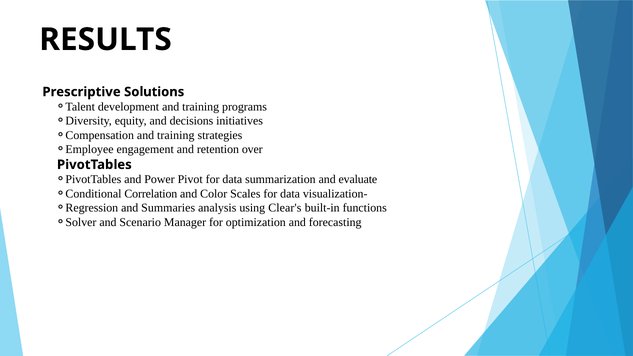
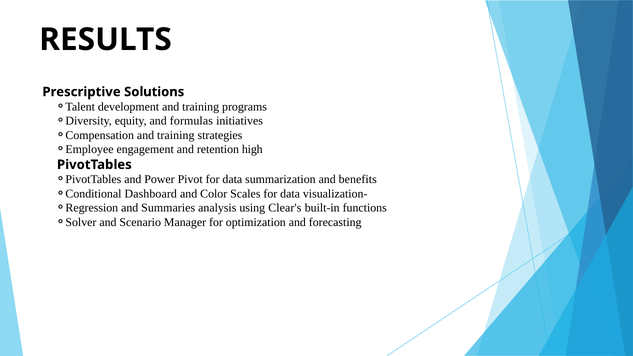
decisions: decisions -> formulas (191, 121)
over: over -> high (252, 150)
evaluate: evaluate -> benefits (358, 180)
Correlation: Correlation -> Dashboard (151, 194)
